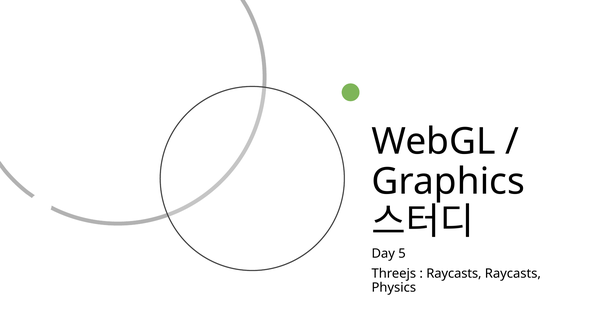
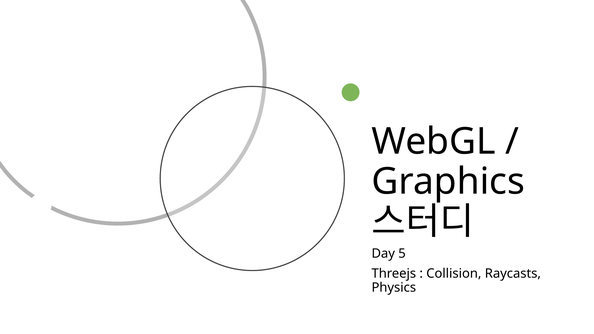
Raycasts: Raycasts -> Collision (454, 274)
